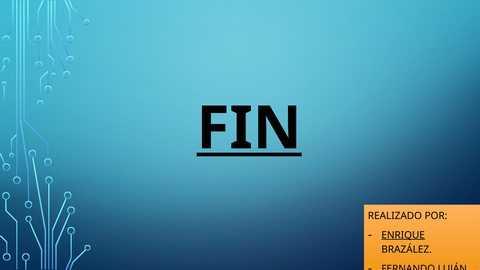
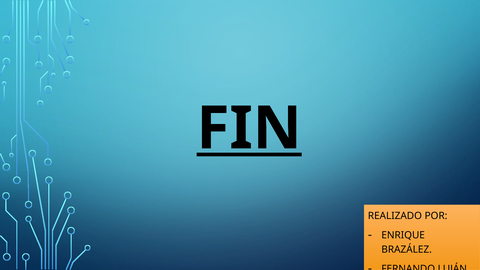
ENRIQUE underline: present -> none (403, 235)
